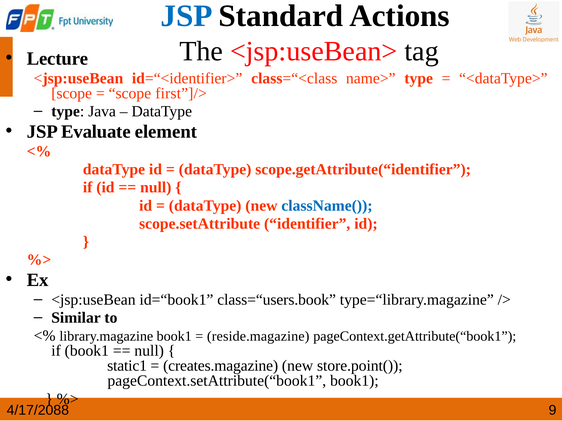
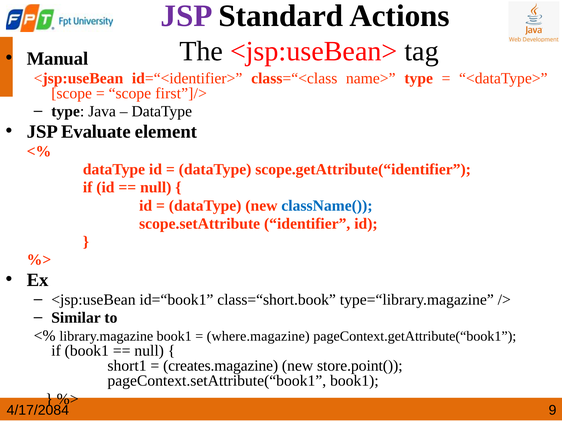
JSP colour: blue -> purple (186, 16)
Lecture: Lecture -> Manual (57, 59)
class=“users.book: class=“users.book -> class=“short.book (277, 300)
reside.magazine: reside.magazine -> where.magazine (258, 337)
static1: static1 -> short1 (127, 366)
4/17/2088: 4/17/2088 -> 4/17/2084 (38, 411)
